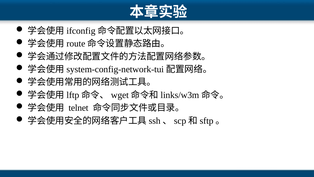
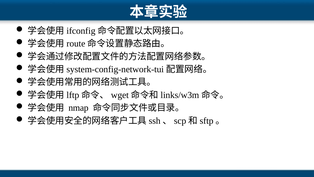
telnet: telnet -> nmap (78, 108)
